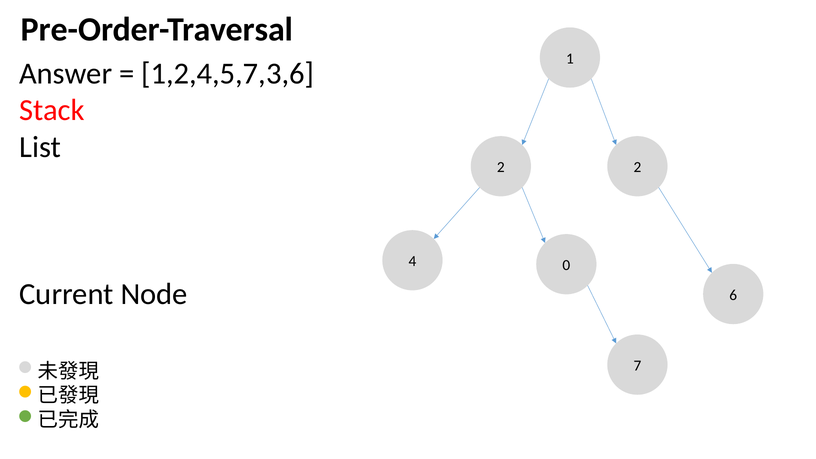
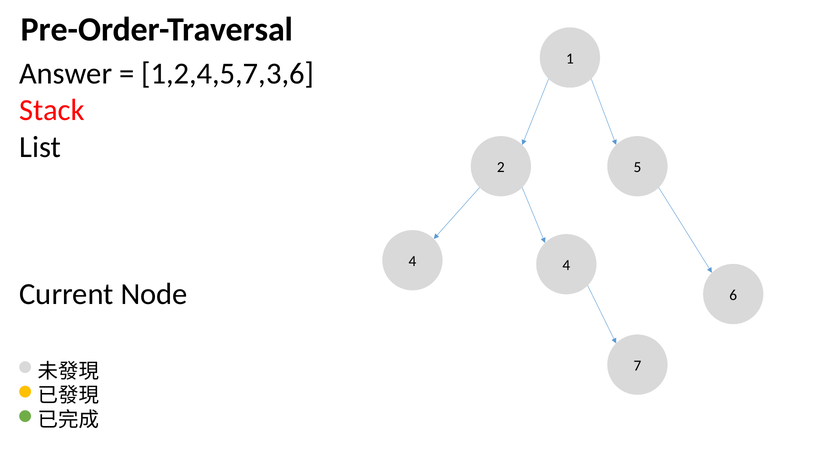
2 2: 2 -> 5 (637, 167)
4 0: 0 -> 4 (566, 265)
